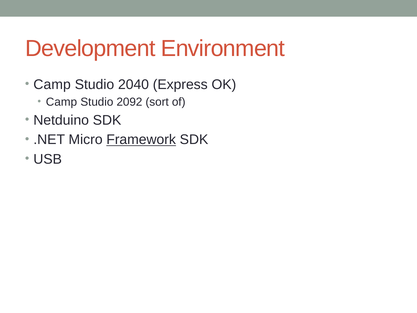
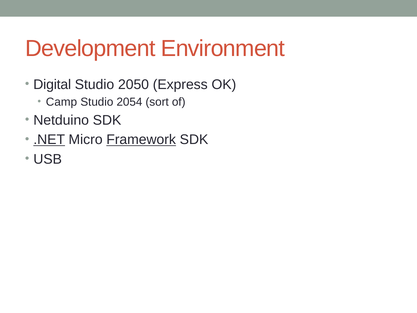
Camp: Camp -> Digital (52, 84)
2040: 2040 -> 2050 (134, 84)
2092: 2092 -> 2054 (129, 102)
.NET underline: none -> present (49, 140)
